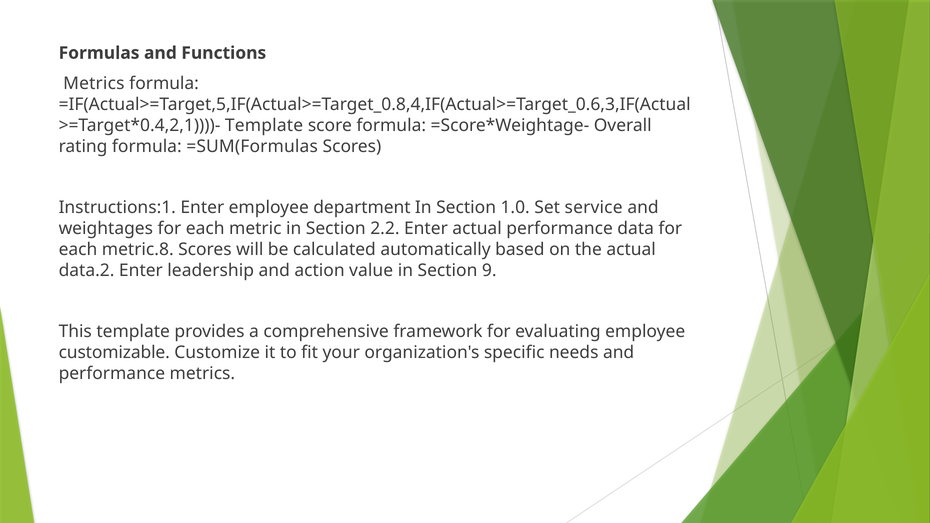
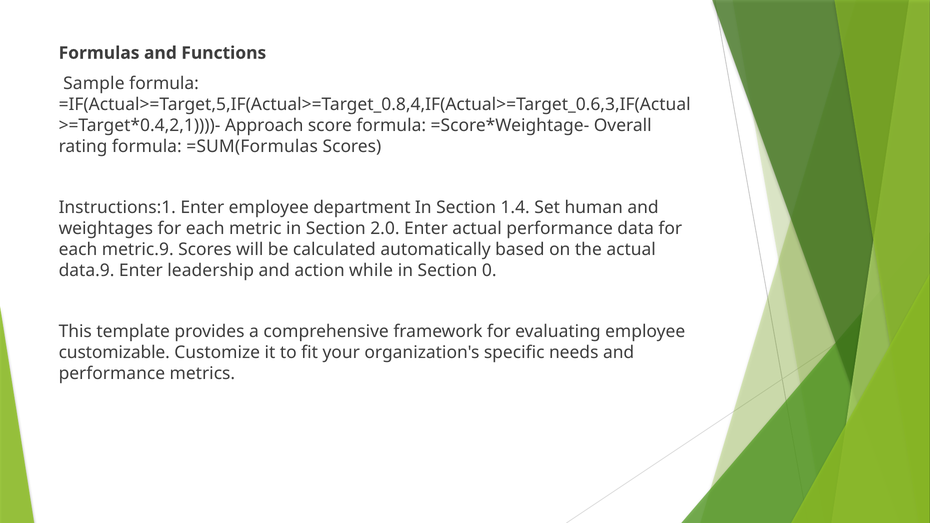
Metrics: Metrics -> Sample (94, 84)
Template: Template -> Approach (264, 125)
1.0: 1.0 -> 1.4 (515, 208)
service: service -> human (594, 208)
2.2: 2.2 -> 2.0 (385, 229)
metric.8: metric.8 -> metric.9 (138, 249)
data.2: data.2 -> data.9 (87, 270)
value: value -> while (371, 270)
9: 9 -> 0 (489, 270)
